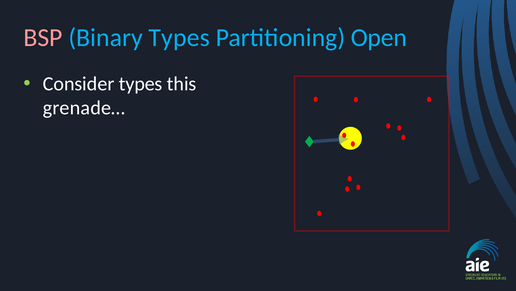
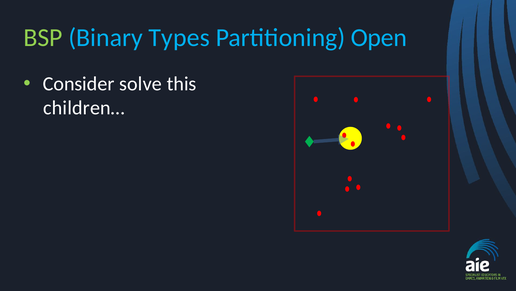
BSP colour: pink -> light green (43, 38)
Consider types: types -> solve (141, 84)
grenade…: grenade… -> children… (84, 108)
